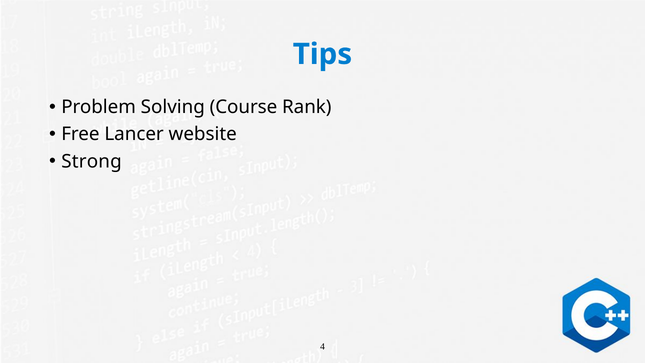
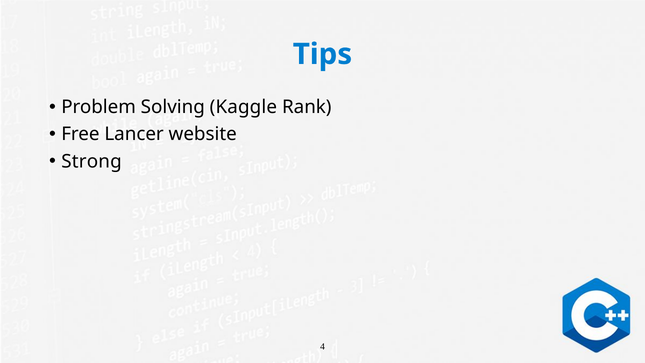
Course: Course -> Kaggle (243, 107)
